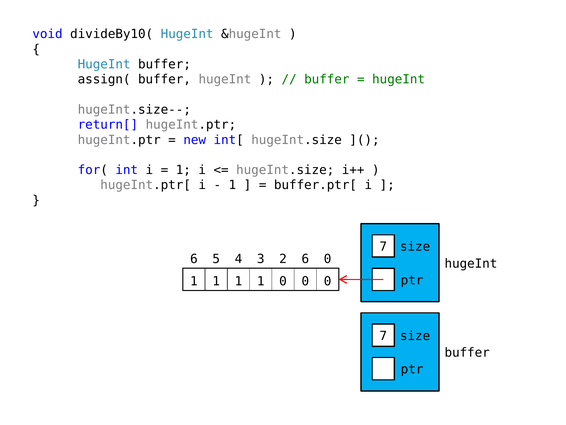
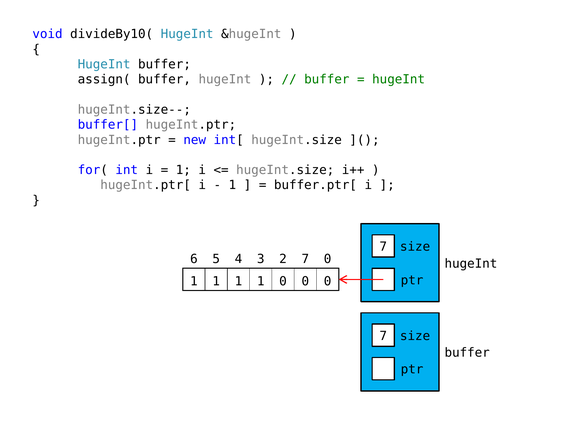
return[: return[ -> buffer[ (108, 125)
2 6: 6 -> 7 (305, 259)
